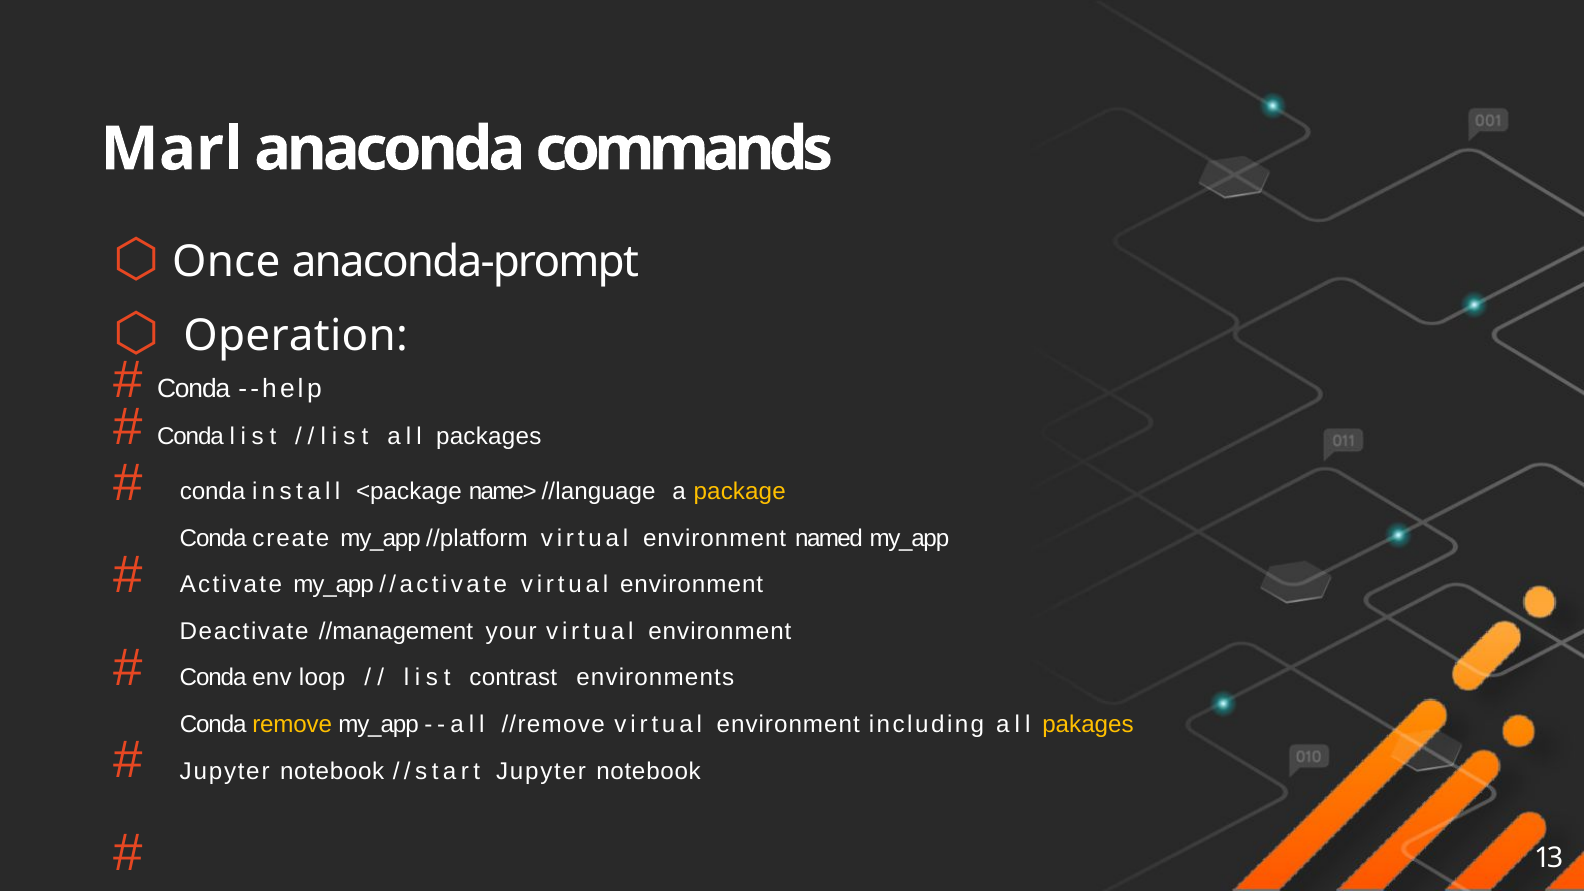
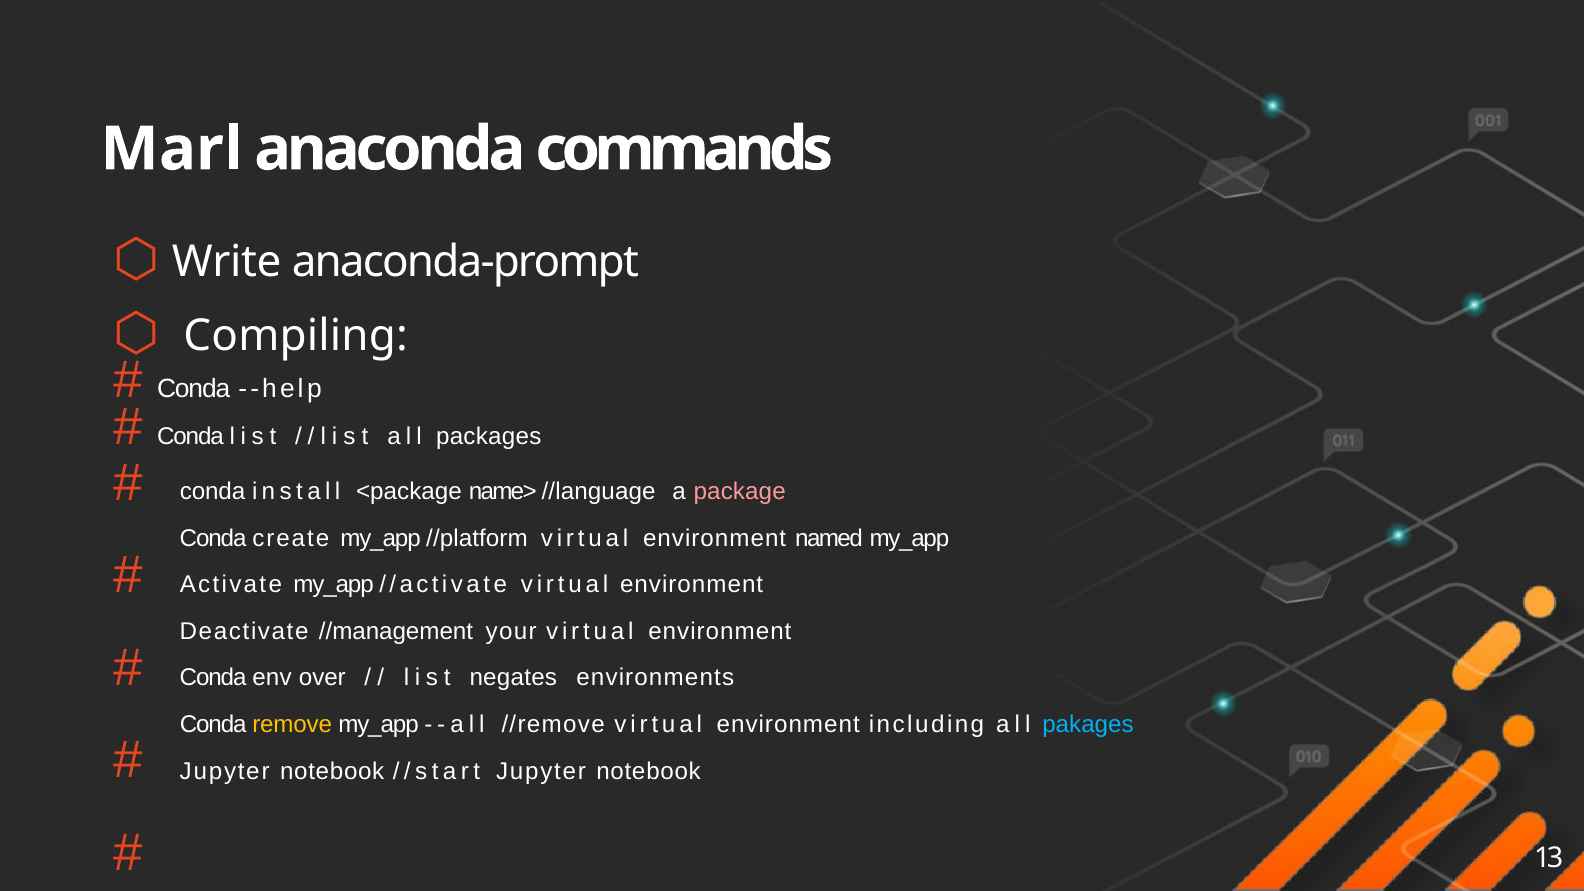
Once: Once -> Write (227, 262)
Operation: Operation -> Compiling (296, 336)
package colour: yellow -> pink (740, 491)
loop: loop -> over (322, 678)
contrast: contrast -> negates (513, 678)
pakages colour: yellow -> light blue (1088, 725)
